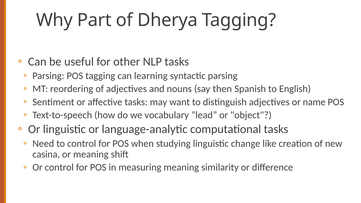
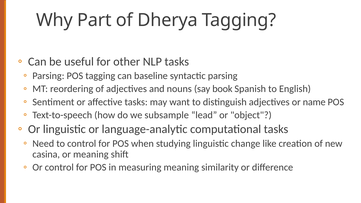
learning: learning -> baseline (151, 76)
then: then -> book (222, 89)
vocabulary: vocabulary -> subsample (167, 115)
